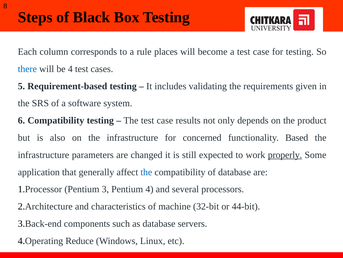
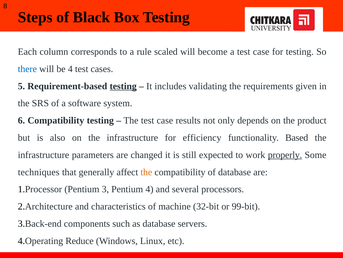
places: places -> scaled (166, 52)
testing underline: none -> present (123, 86)
concerned: concerned -> efficiency (202, 137)
application: application -> techniques (39, 172)
the colour: blue -> orange (146, 172)
44-bit: 44-bit -> 99-bit (246, 206)
